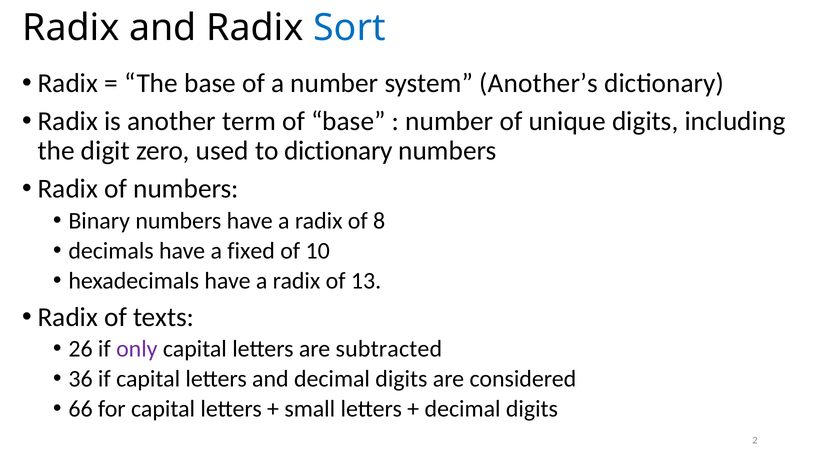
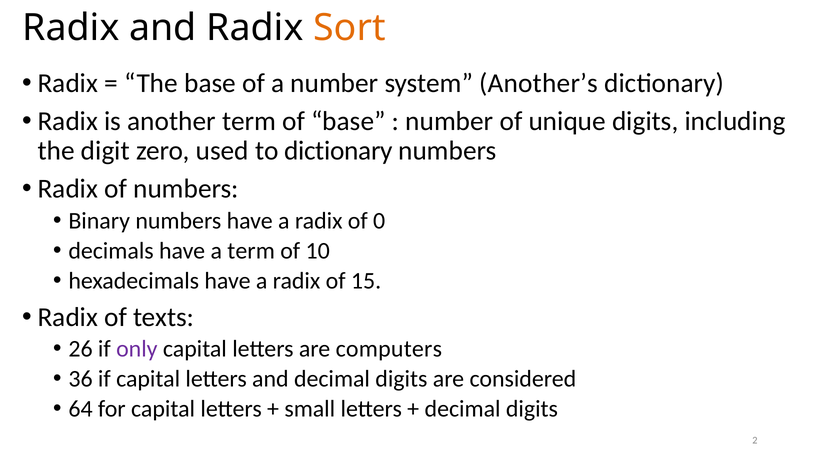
Sort colour: blue -> orange (349, 28)
8: 8 -> 0 (379, 221)
a fixed: fixed -> term (251, 251)
13: 13 -> 15 (366, 281)
subtracted: subtracted -> computers (389, 349)
66: 66 -> 64 (81, 409)
